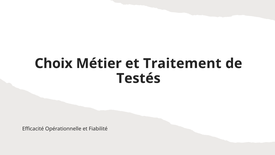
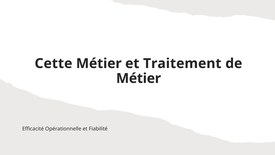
Choix: Choix -> Cette (53, 63)
Testés: Testés -> Métier (139, 78)
